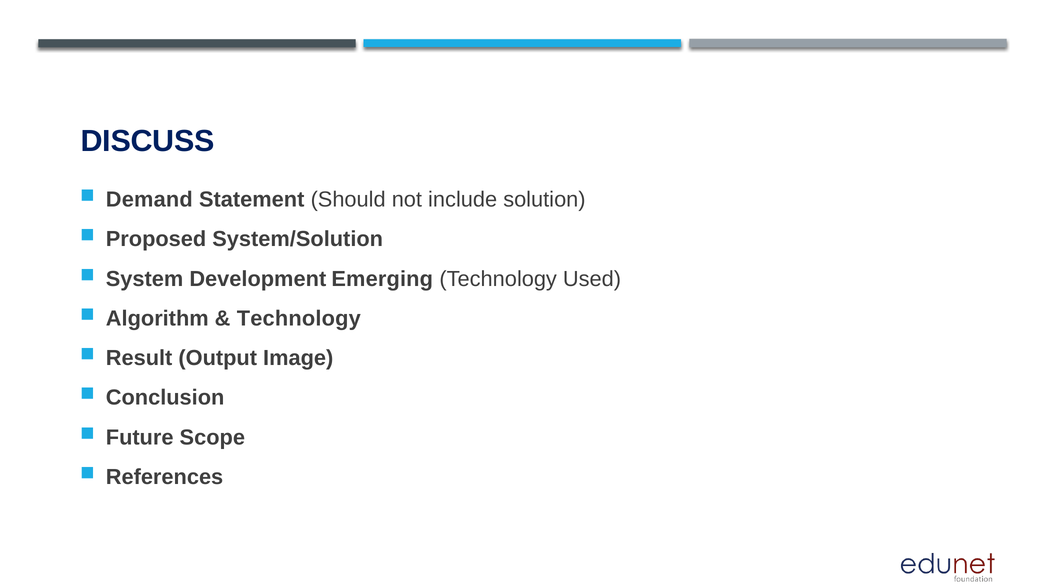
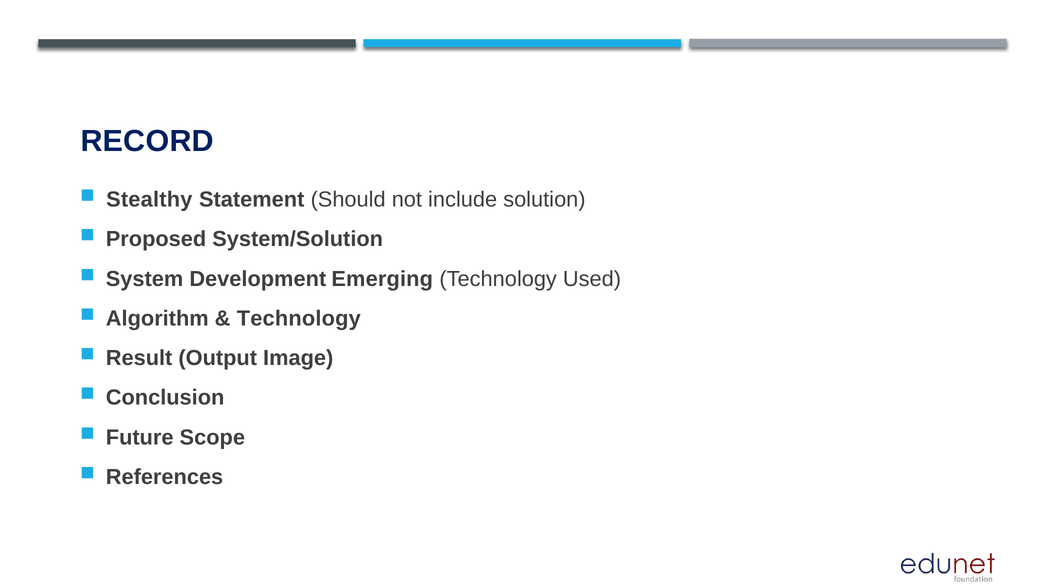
DISCUSS: DISCUSS -> RECORD (147, 141)
Demand: Demand -> Stealthy (149, 199)
